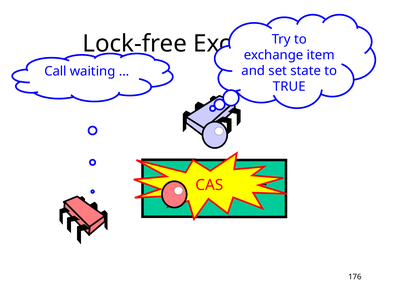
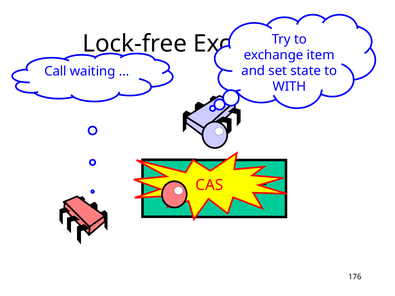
TRUE: TRUE -> WITH (289, 87)
